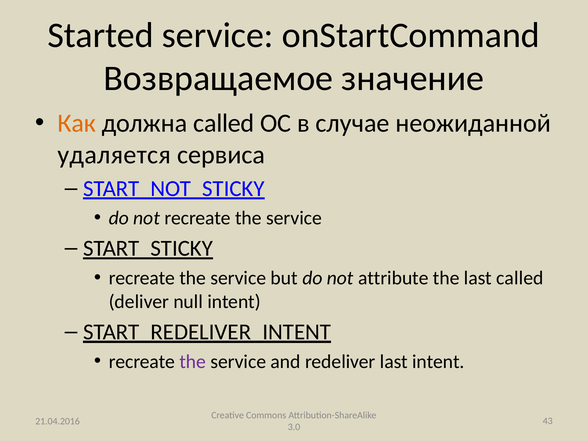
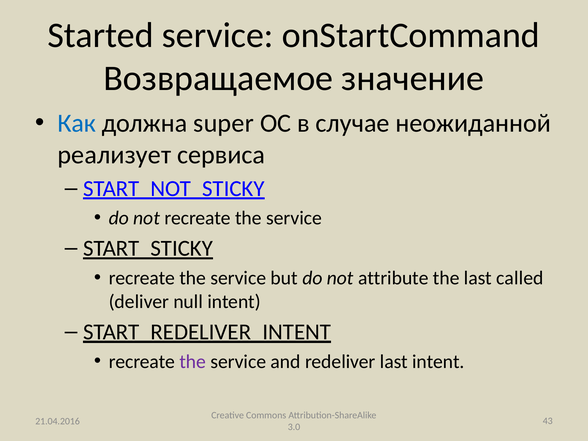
Как colour: orange -> blue (77, 123)
должна called: called -> super (224, 123)
удаляется: удаляется -> реализует (114, 155)
